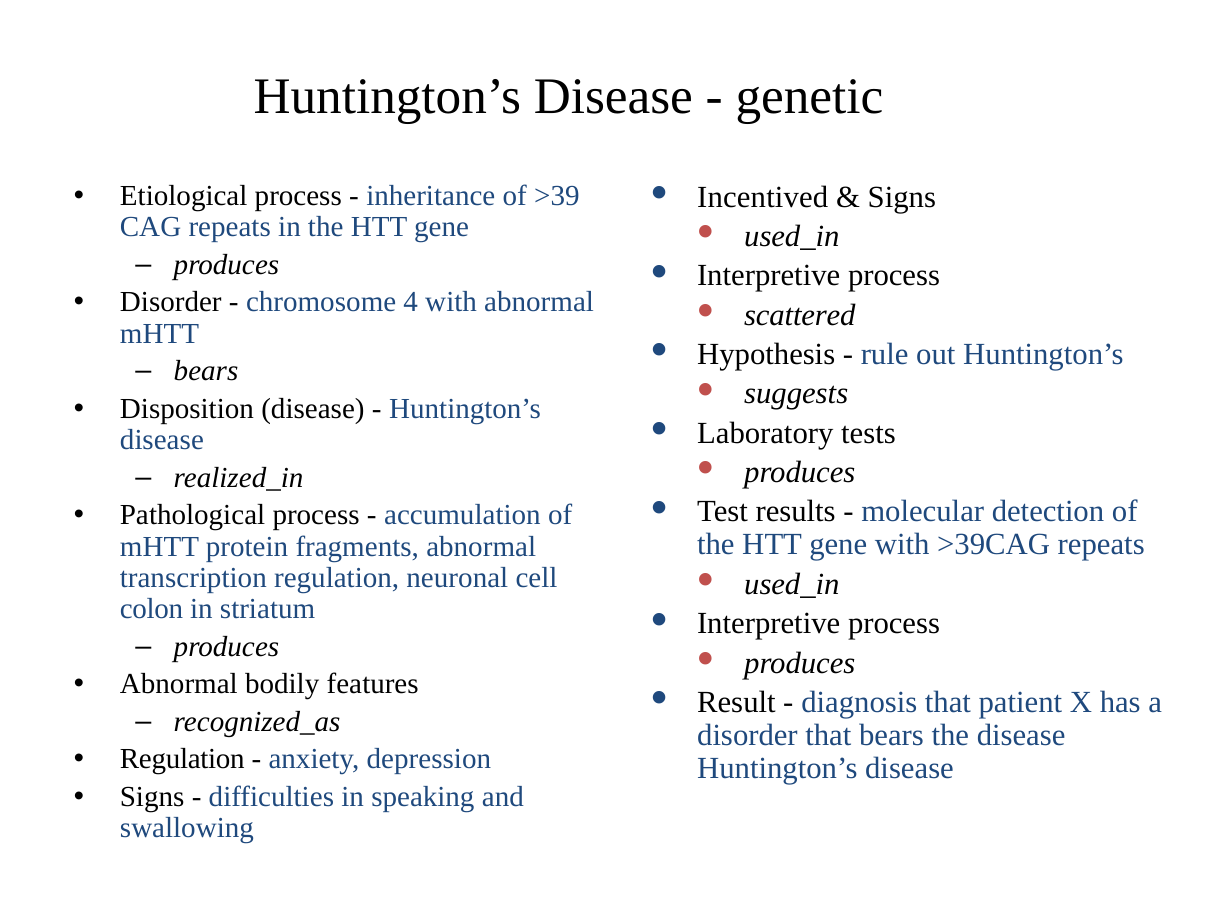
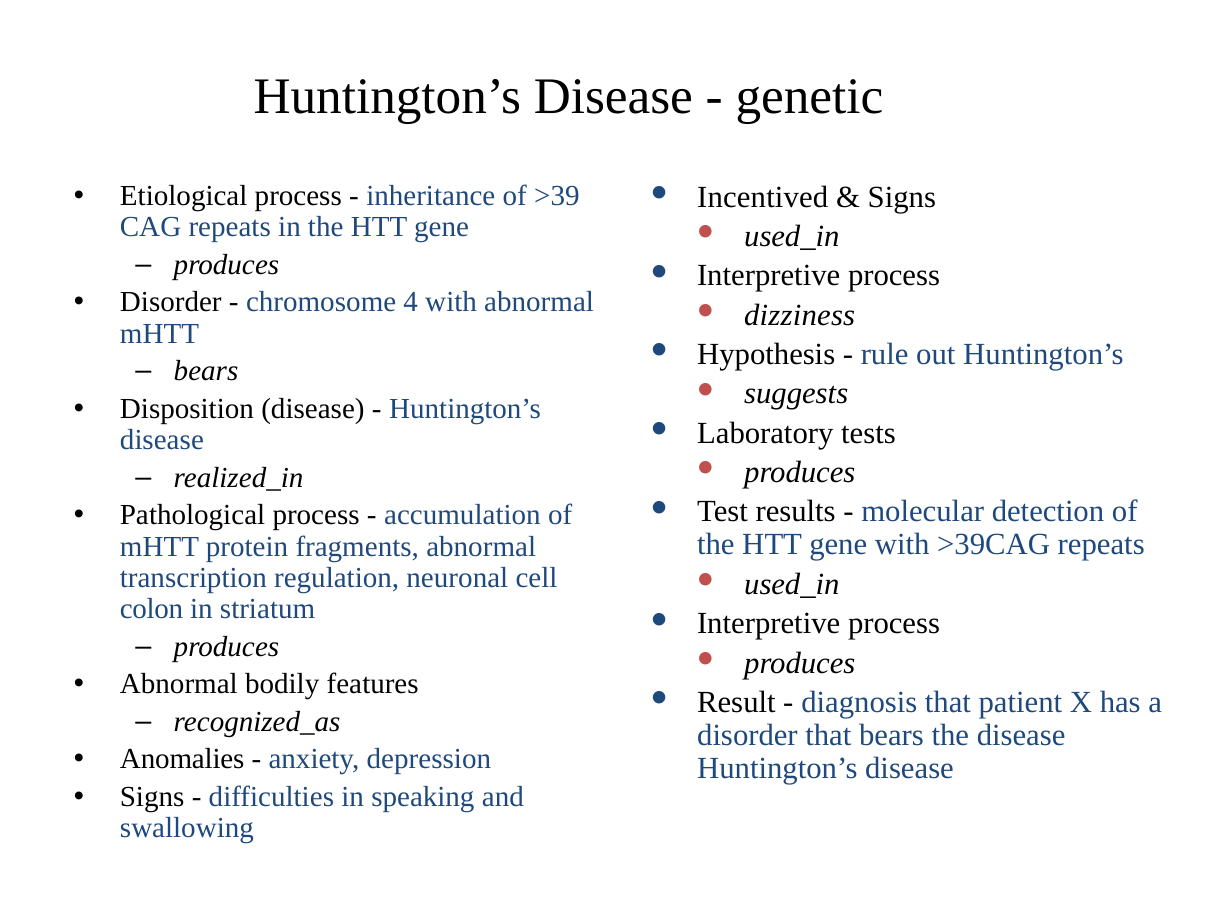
scattered: scattered -> dizziness (800, 315)
Regulation: Regulation -> Anomalies (182, 760)
